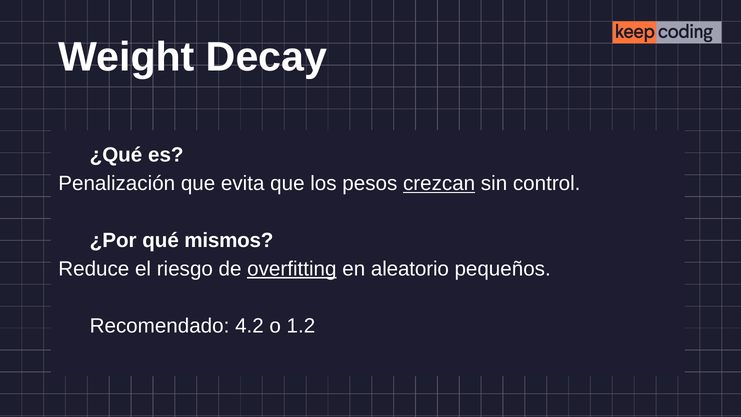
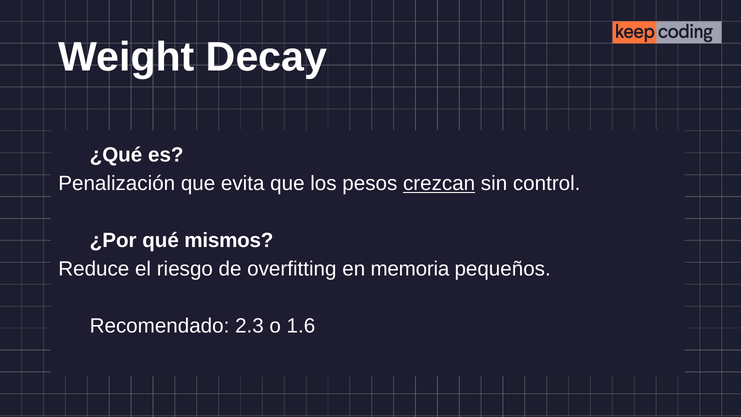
overfitting underline: present -> none (292, 269)
aleatorio: aleatorio -> memoria (410, 269)
4.2: 4.2 -> 2.3 (249, 326)
1.2: 1.2 -> 1.6 (301, 326)
